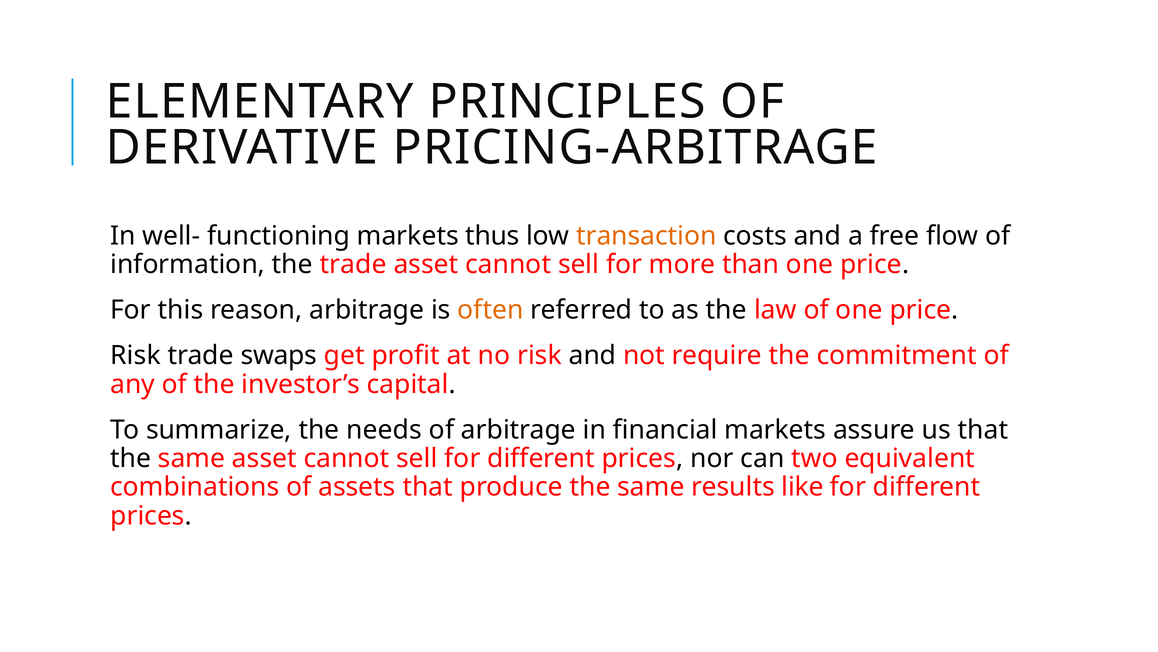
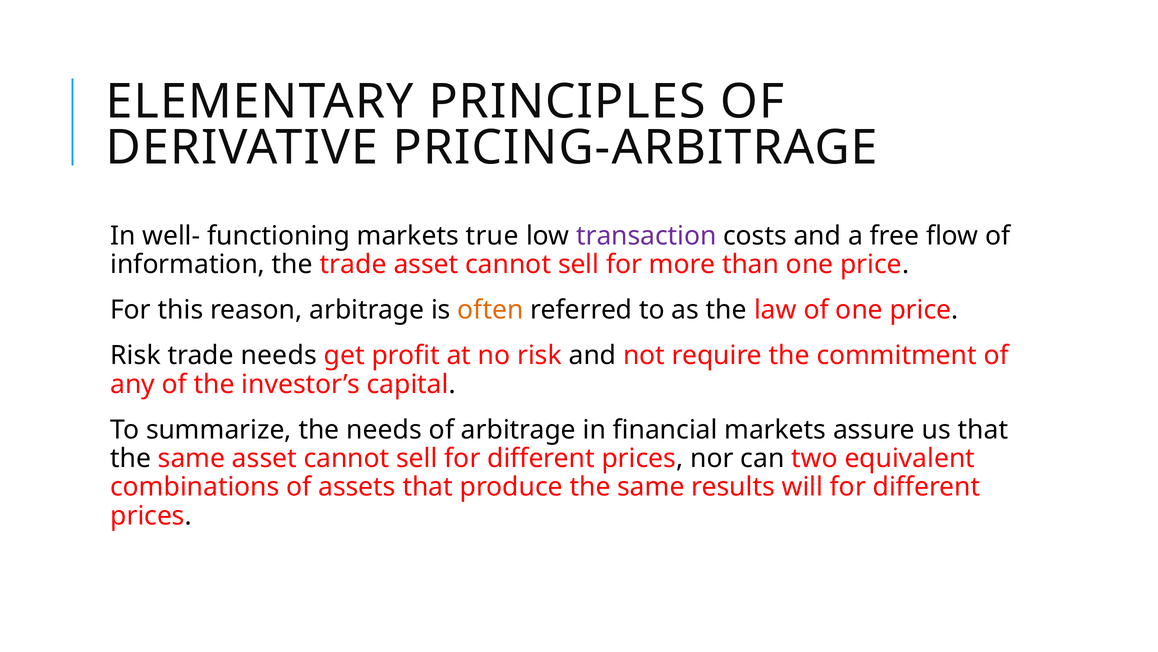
thus: thus -> true (492, 236)
transaction colour: orange -> purple (646, 236)
trade swaps: swaps -> needs (279, 355)
like: like -> will (802, 487)
